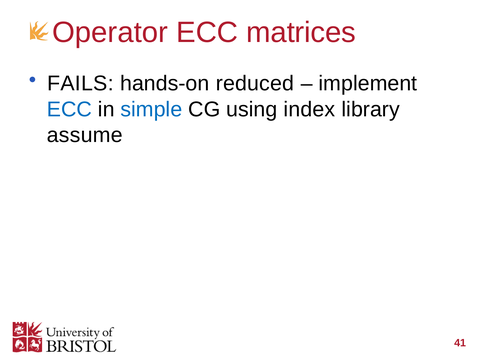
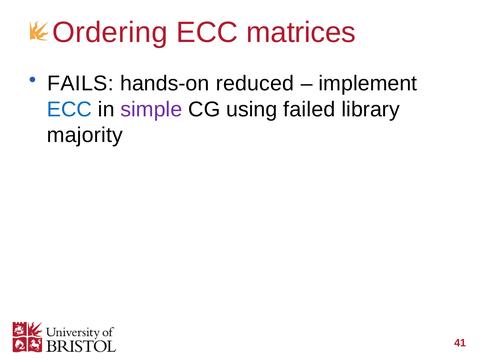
Operator: Operator -> Ordering (110, 33)
simple colour: blue -> purple (151, 109)
index: index -> failed (309, 109)
assume: assume -> majority (85, 135)
